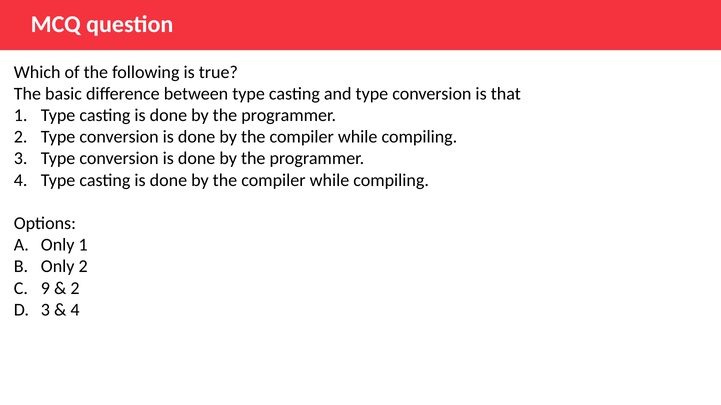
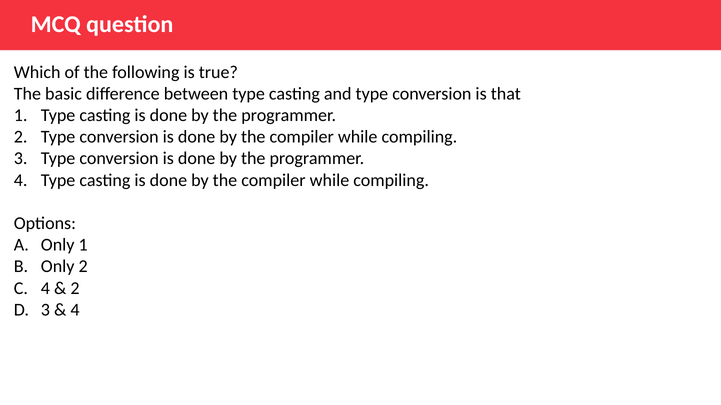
9: 9 -> 4 (45, 289)
